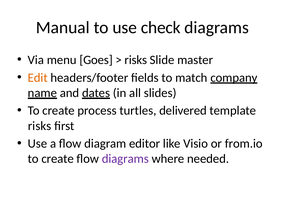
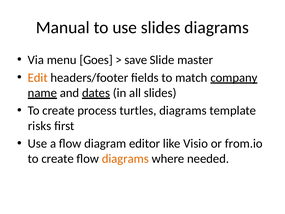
use check: check -> slides (161, 28)
risks: risks -> save (136, 60)
turtles delivered: delivered -> diagrams (183, 110)
diagrams colour: purple -> orange (125, 159)
